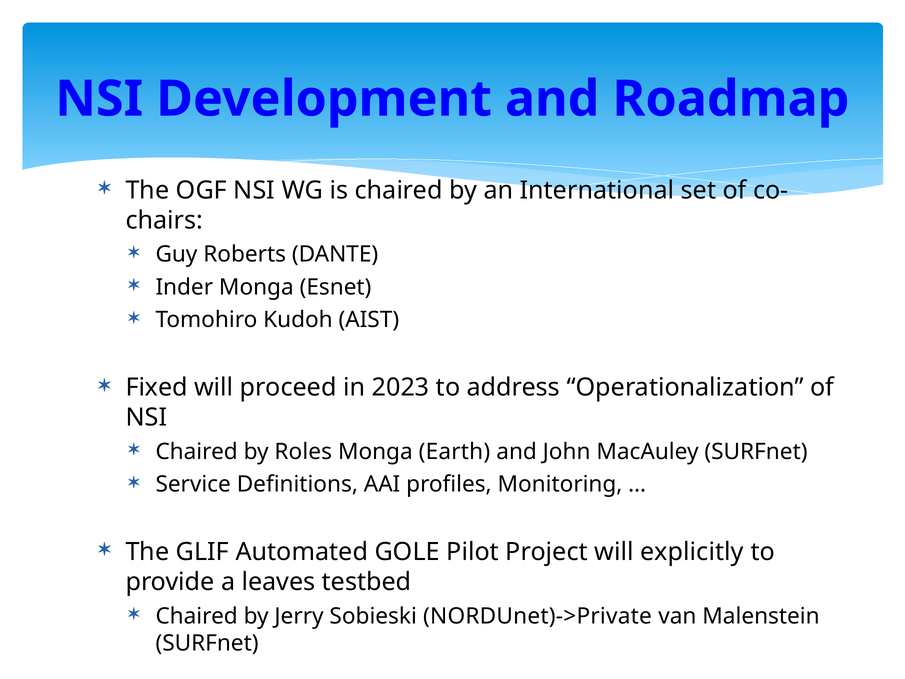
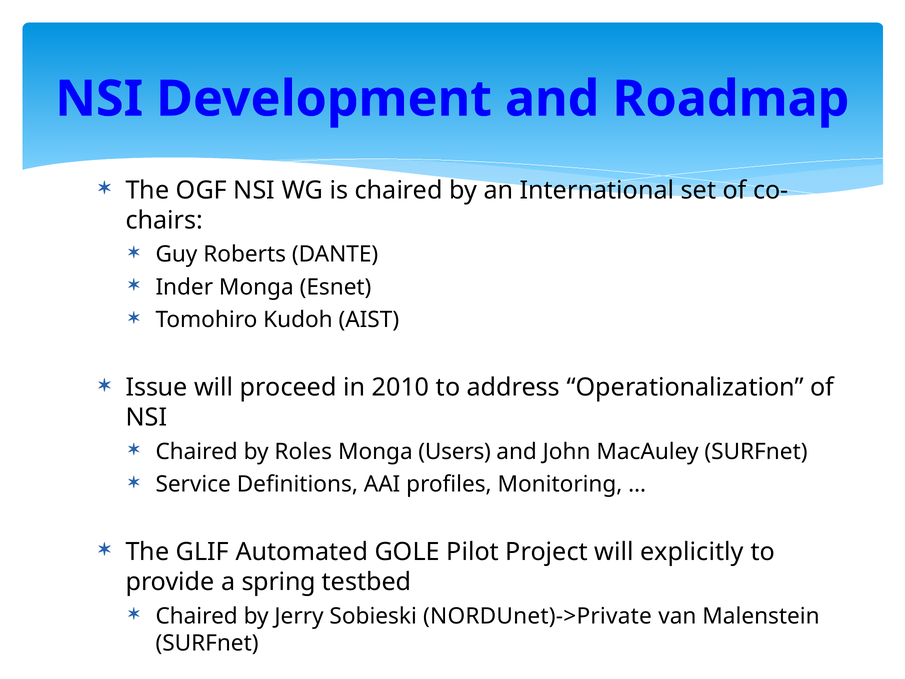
Fixed: Fixed -> Issue (157, 387)
2023: 2023 -> 2010 (401, 387)
Earth: Earth -> Users (455, 451)
leaves: leaves -> spring (279, 582)
